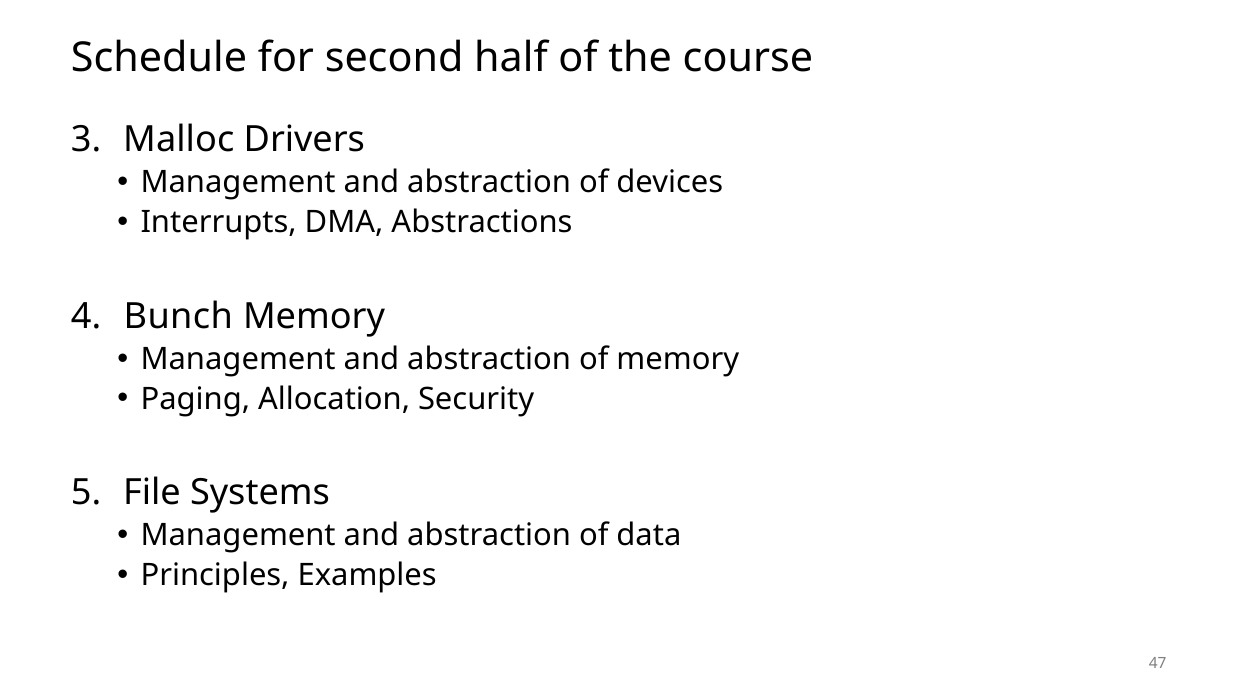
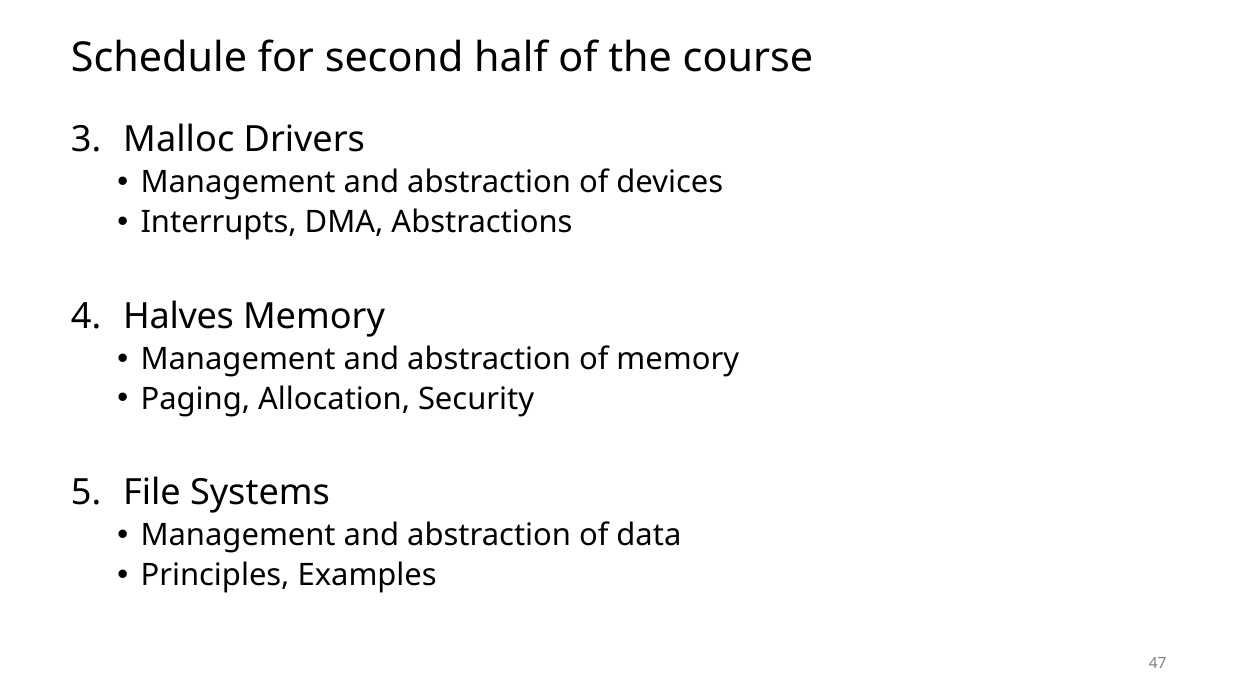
Bunch: Bunch -> Halves (179, 317)
